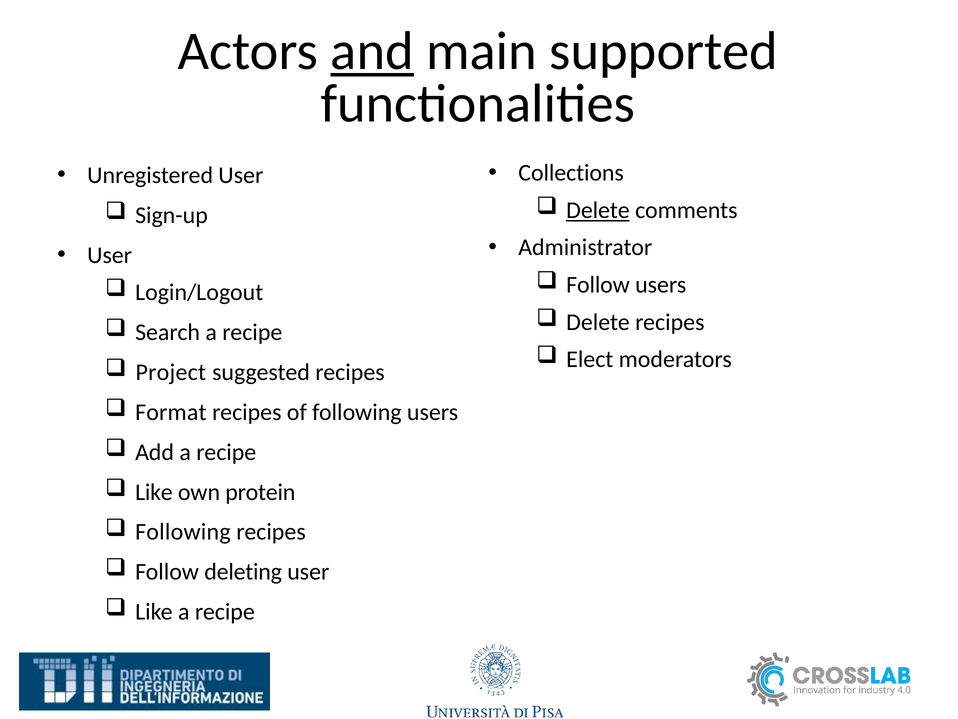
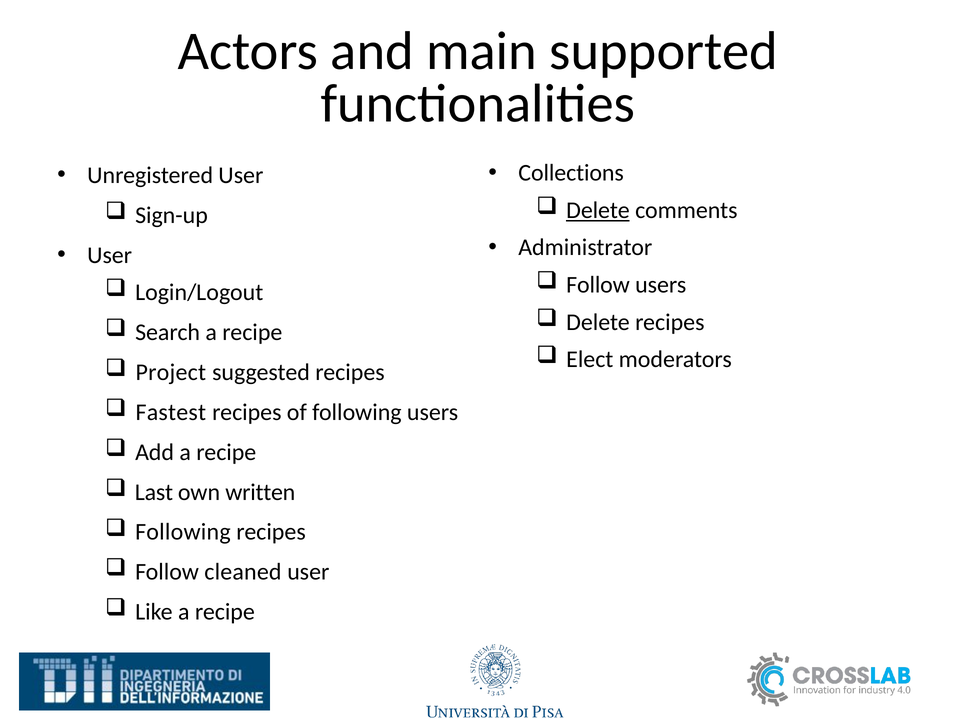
and underline: present -> none (372, 51)
Format: Format -> Fastest (171, 412)
Like: Like -> Last (154, 492)
protein: protein -> written (260, 492)
deleting: deleting -> cleaned (243, 572)
